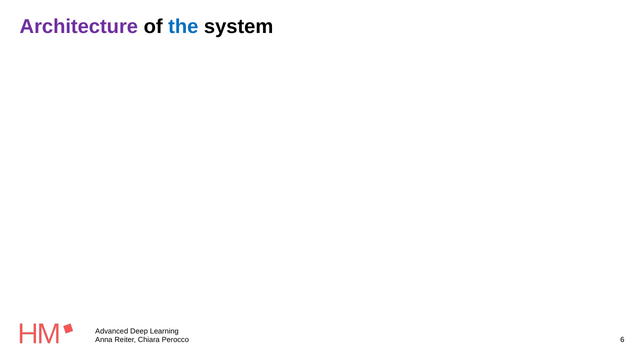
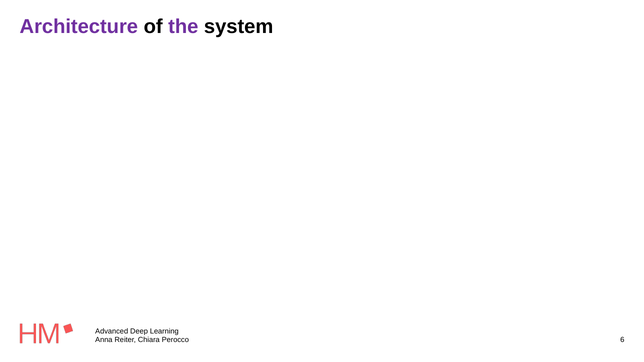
the colour: blue -> purple (183, 27)
